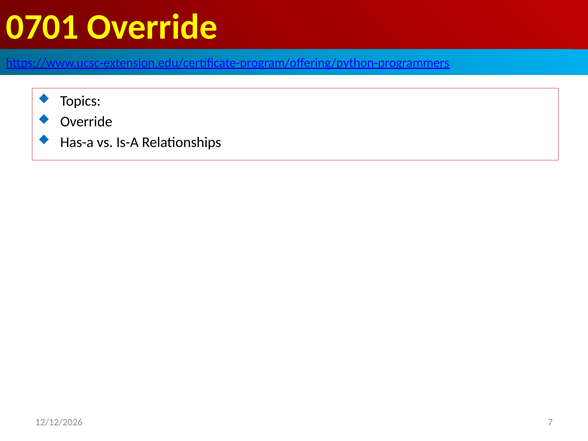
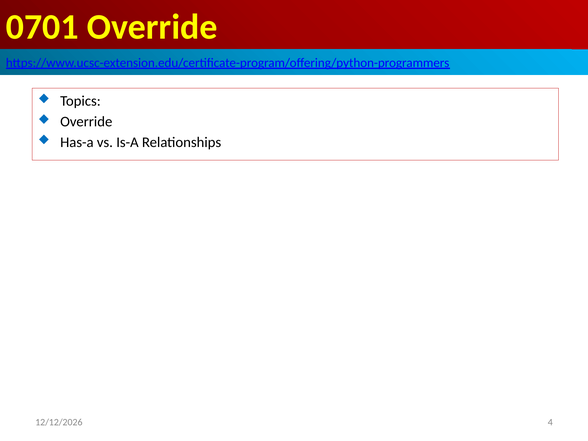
7: 7 -> 4 (550, 422)
